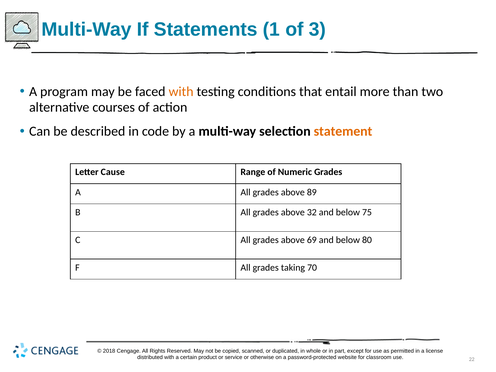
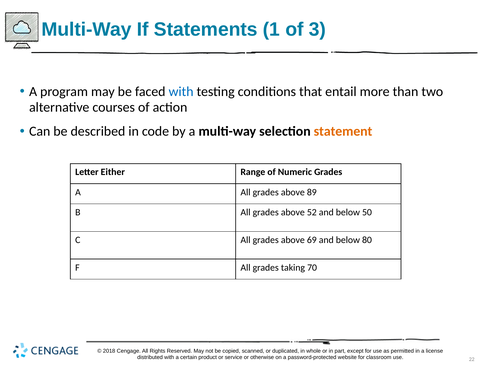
with colour: orange -> blue (181, 91)
Cause: Cause -> Either (113, 172)
32: 32 -> 52 (312, 212)
75: 75 -> 50 (367, 212)
